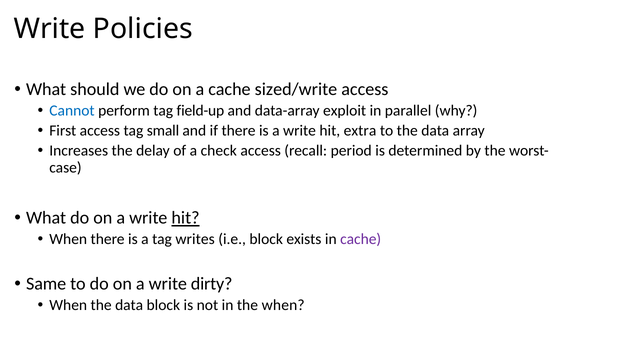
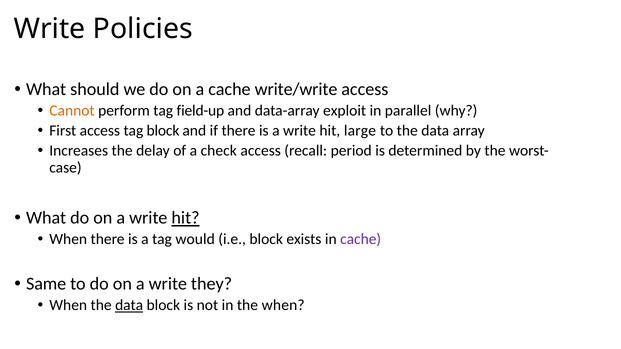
sized/write: sized/write -> write/write (296, 89)
Cannot colour: blue -> orange (72, 111)
tag small: small -> block (163, 131)
extra: extra -> large (360, 131)
writes: writes -> would (195, 240)
dirty: dirty -> they (212, 284)
data underline: none -> present (129, 306)
